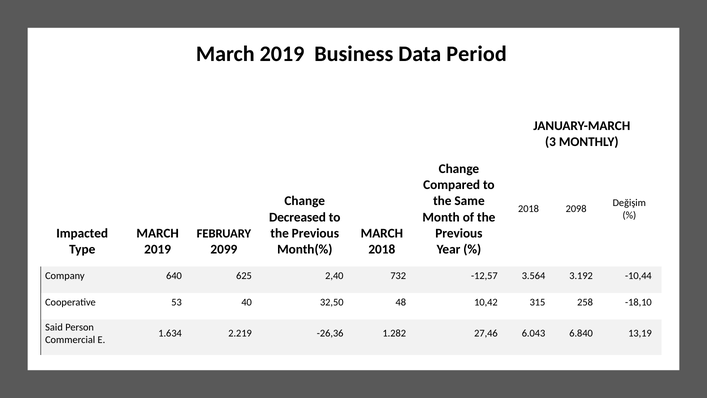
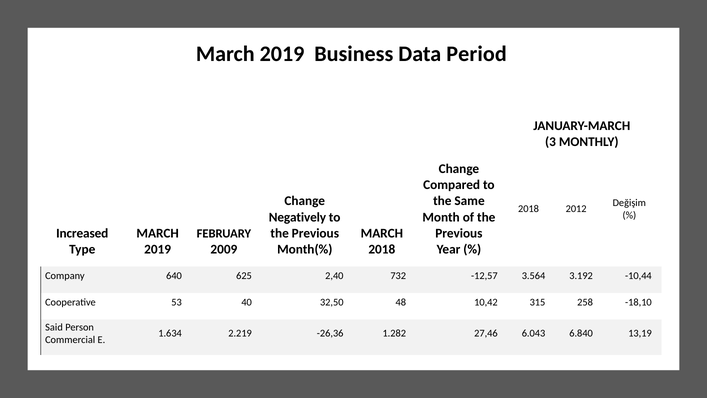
2098: 2098 -> 2012 (576, 209)
Decreased: Decreased -> Negatively (297, 217)
Impacted: Impacted -> Increased (82, 233)
2099: 2099 -> 2009 (224, 249)
